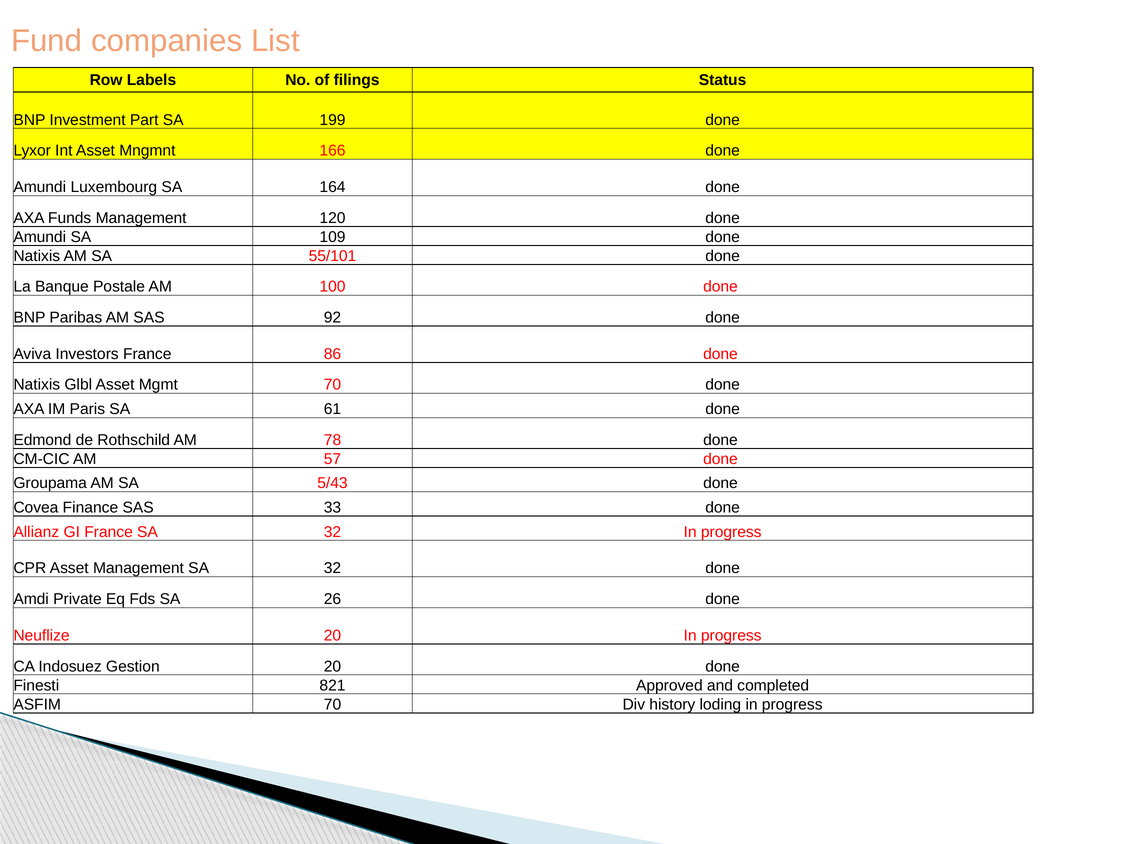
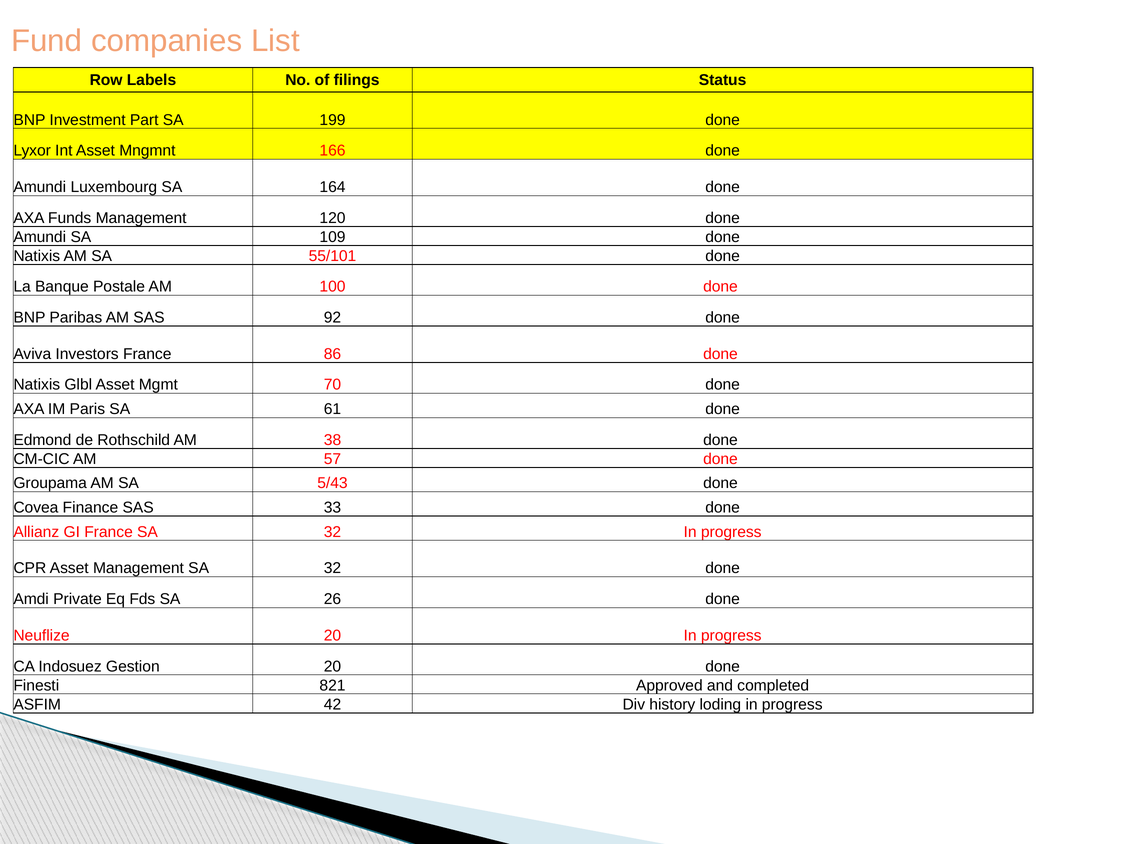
78: 78 -> 38 (333, 440)
ASFIM 70: 70 -> 42 (333, 705)
